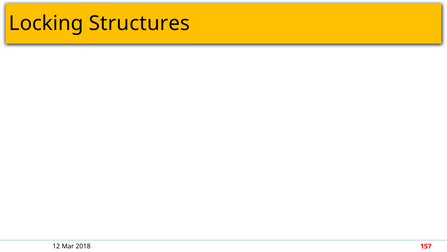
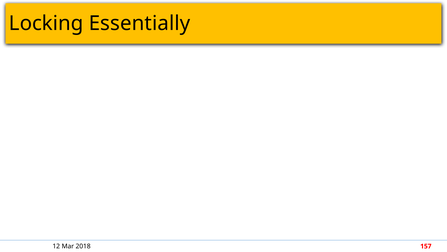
Structures: Structures -> Essentially (140, 23)
